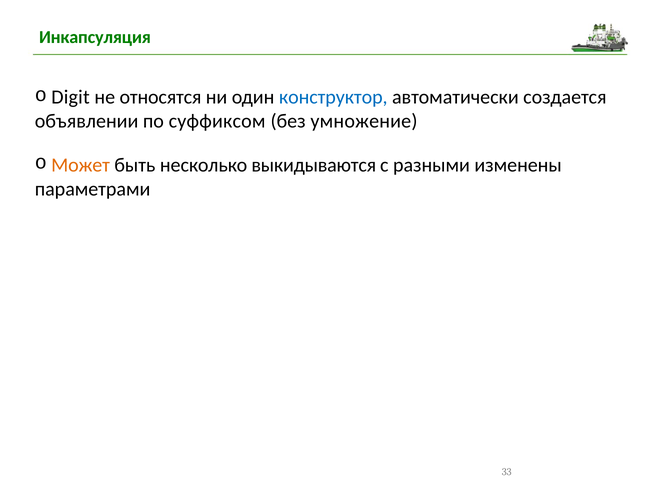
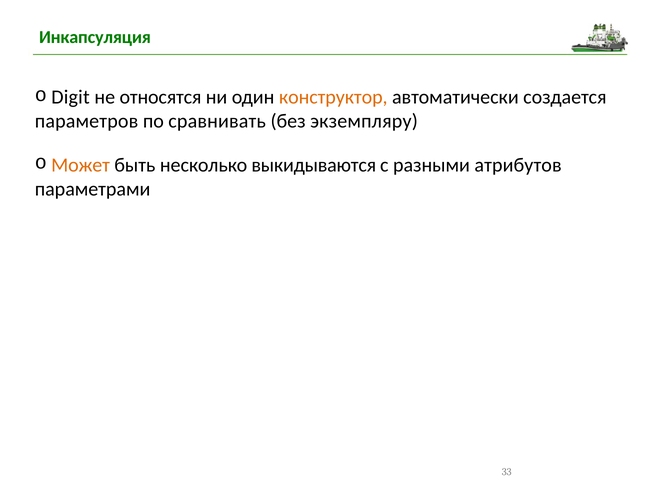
конструктор colour: blue -> orange (333, 97)
объявлении: объявлении -> параметров (87, 121)
суффиксом: суффиксом -> сравнивать (217, 121)
умножение: умножение -> экземпляру (364, 121)
изменены: изменены -> атрибутов (518, 165)
